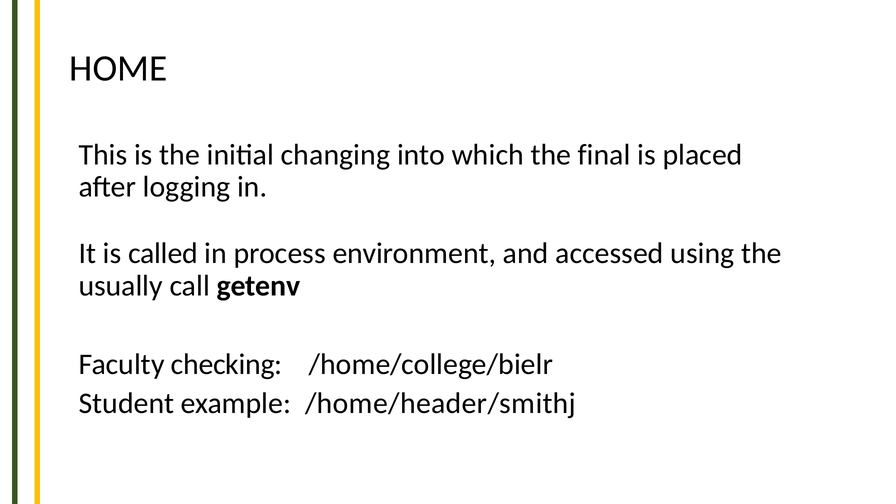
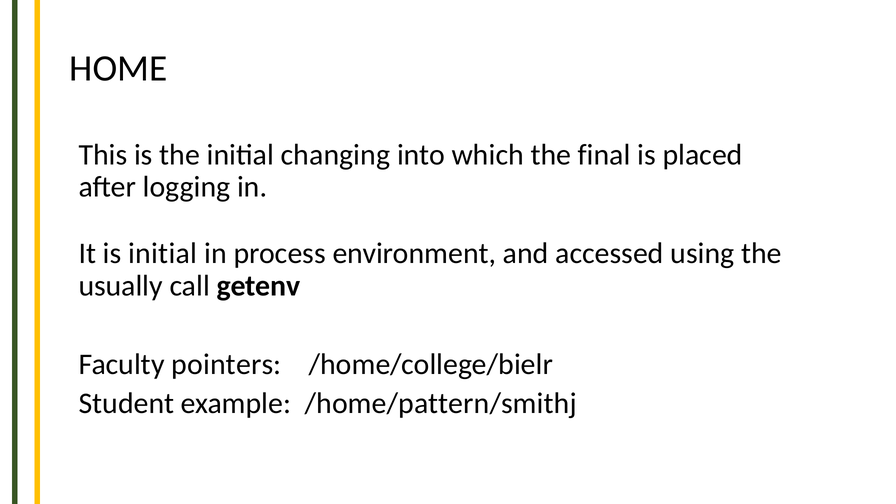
is called: called -> initial (163, 253)
checking: checking -> pointers (226, 364)
/home/header/smithj: /home/header/smithj -> /home/pattern/smithj (441, 404)
